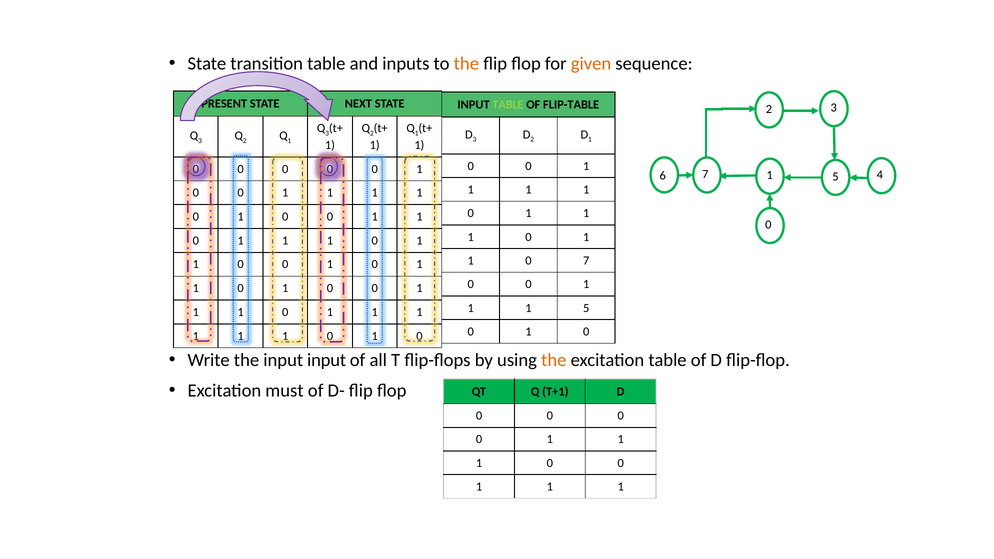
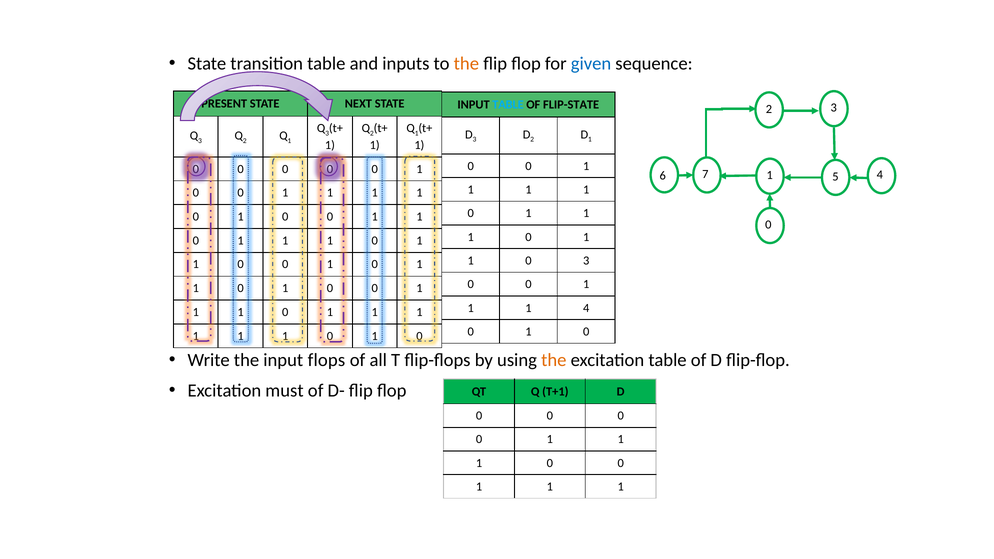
given colour: orange -> blue (591, 63)
TABLE colour: light green -> light blue (508, 105)
FLIP-TABLE: FLIP-TABLE -> FLIP-STATE (571, 105)
0 7: 7 -> 3 (586, 261)
1 1 5: 5 -> 4 (586, 308)
input input: input -> flops (326, 360)
